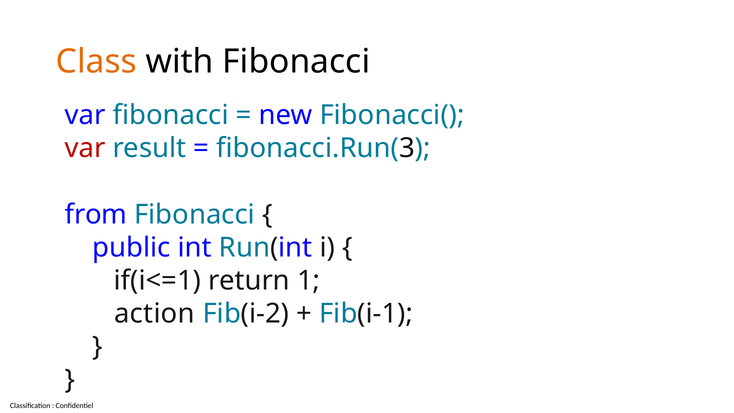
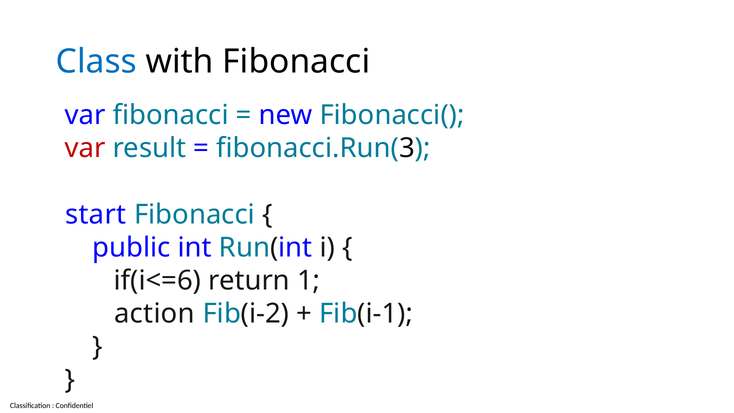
Class colour: orange -> blue (96, 62)
from: from -> start (96, 214)
if(i<=1: if(i<=1 -> if(i<=6 (157, 280)
